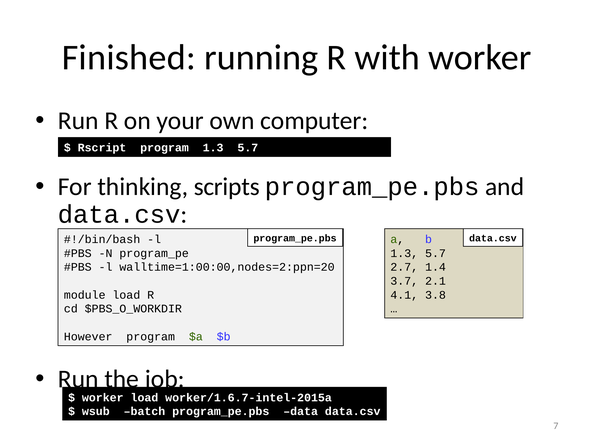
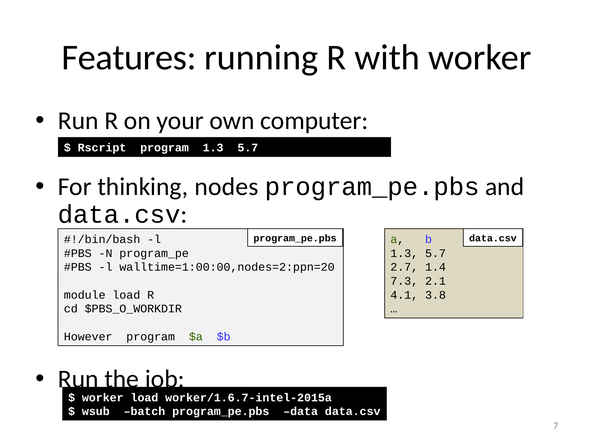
Finished: Finished -> Features (129, 58)
scripts: scripts -> nodes (226, 186)
3.7: 3.7 -> 7.3 (404, 281)
